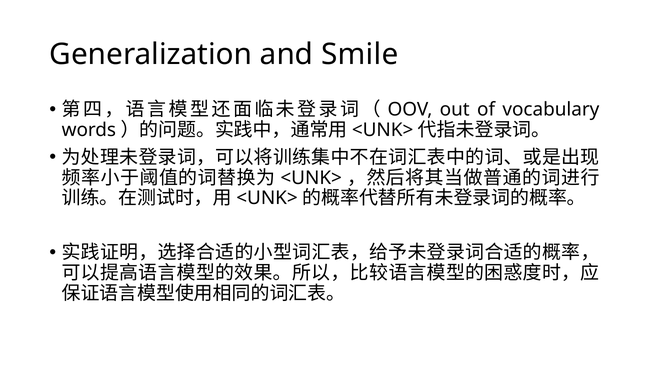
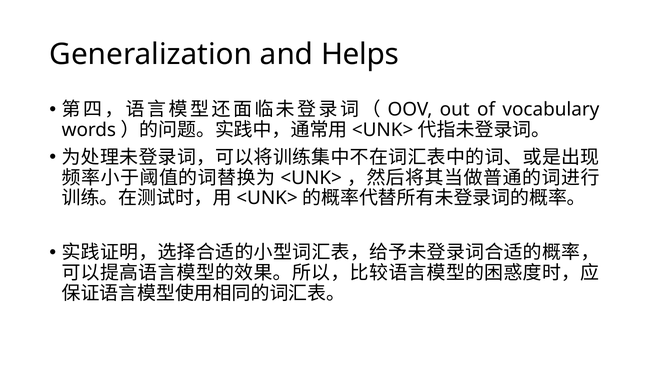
Smile: Smile -> Helps (360, 55)
